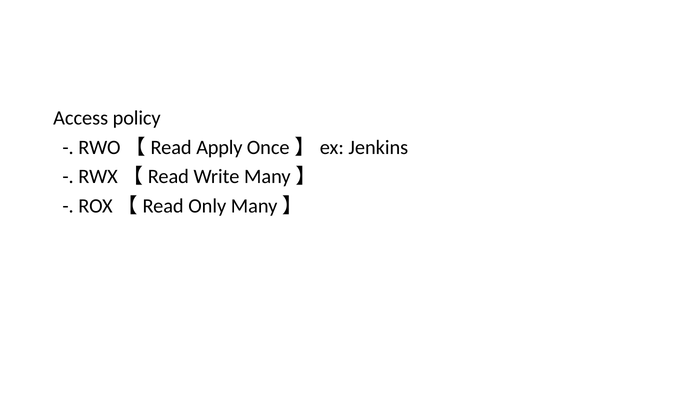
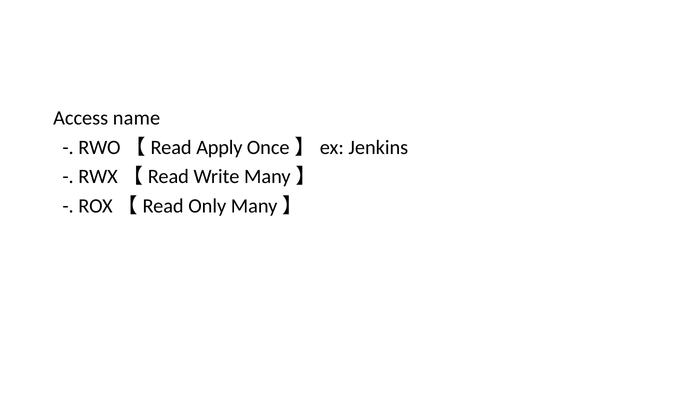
policy: policy -> name (136, 118)
